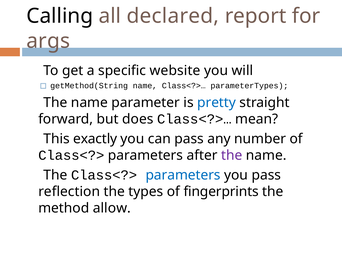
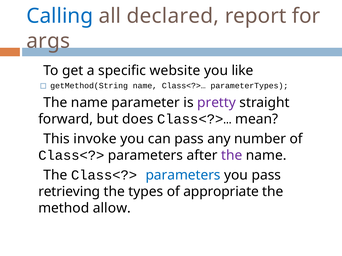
Calling colour: black -> blue (60, 16)
will: will -> like (242, 71)
pretty colour: blue -> purple (217, 103)
exactly: exactly -> invoke (95, 139)
reflection: reflection -> retrieving (69, 192)
fingerprints: fingerprints -> appropriate (221, 192)
